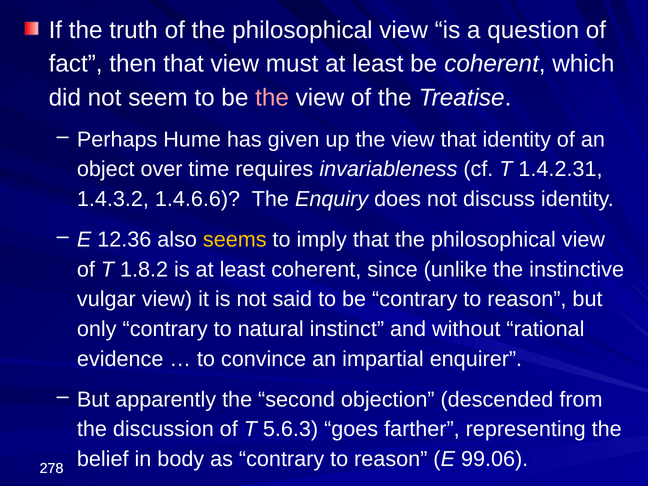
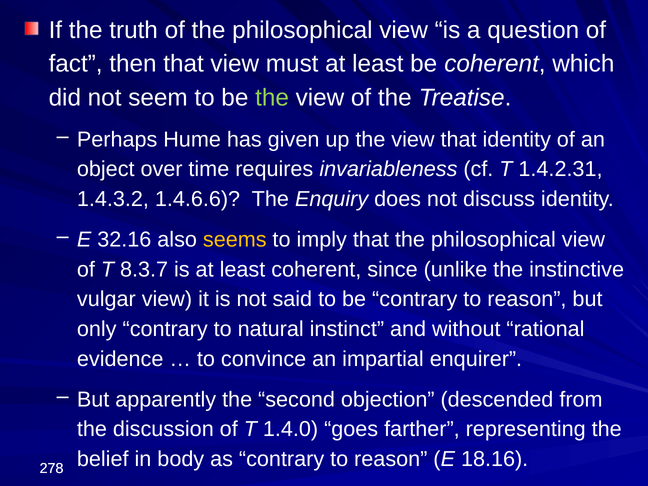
the colour: pink -> light green (272, 98)
12.36: 12.36 -> 32.16 (124, 240)
1.8.2: 1.8.2 -> 8.3.7 (144, 270)
5.6.3: 5.6.3 -> 1.4.0 (291, 429)
99.06: 99.06 -> 18.16 (495, 459)
